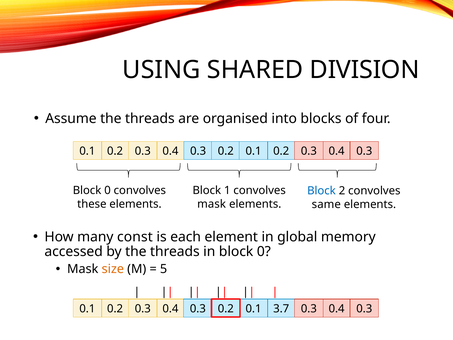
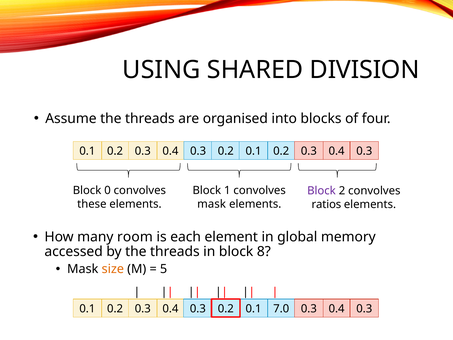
Block colour: blue -> purple (322, 191)
same: same -> ratios (326, 204)
const: const -> room (135, 237)
in block 0: 0 -> 8 (264, 252)
3.7: 3.7 -> 7.0 (281, 309)
